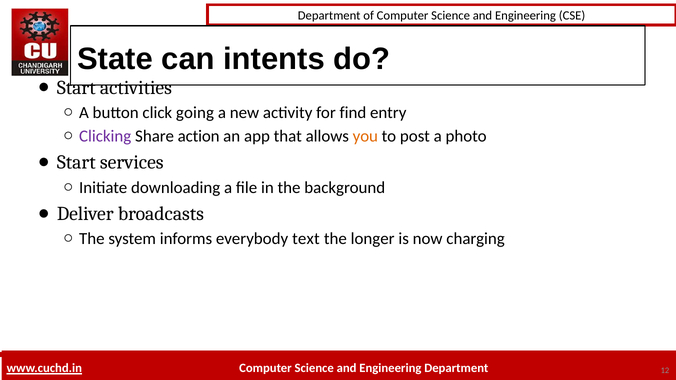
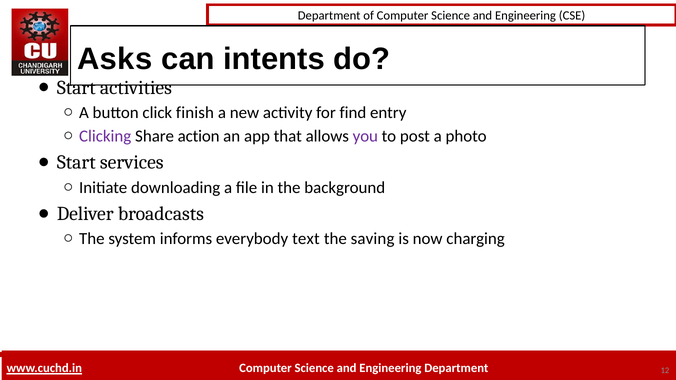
State: State -> Asks (115, 59)
going: going -> finish (195, 113)
you colour: orange -> purple (365, 136)
longer: longer -> saving (373, 239)
